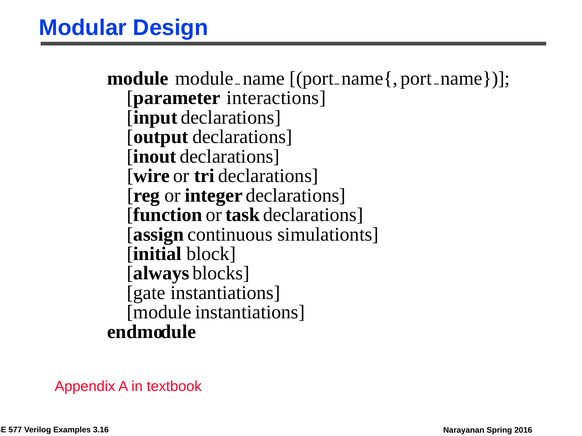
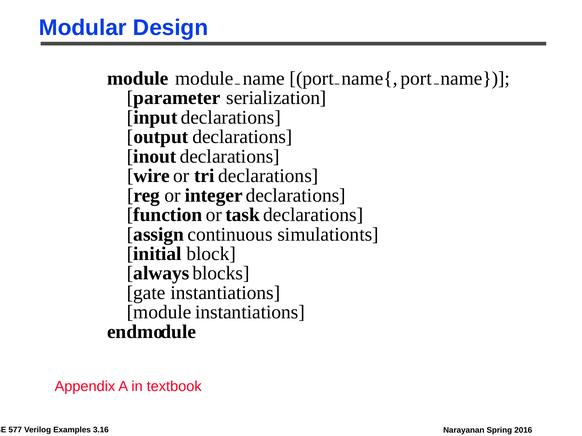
interactions: interactions -> serialization (276, 98)
